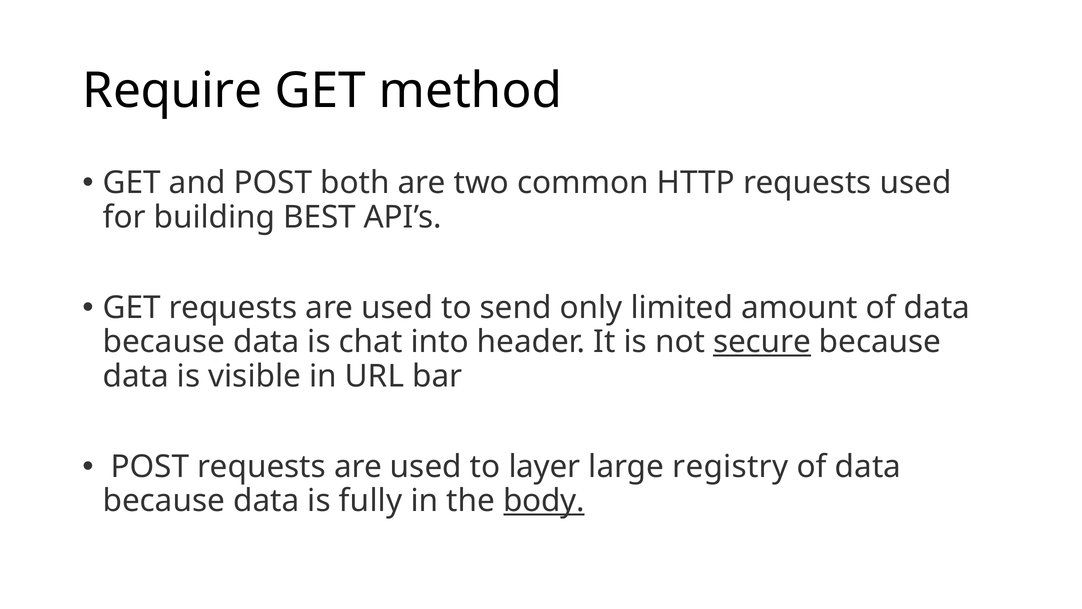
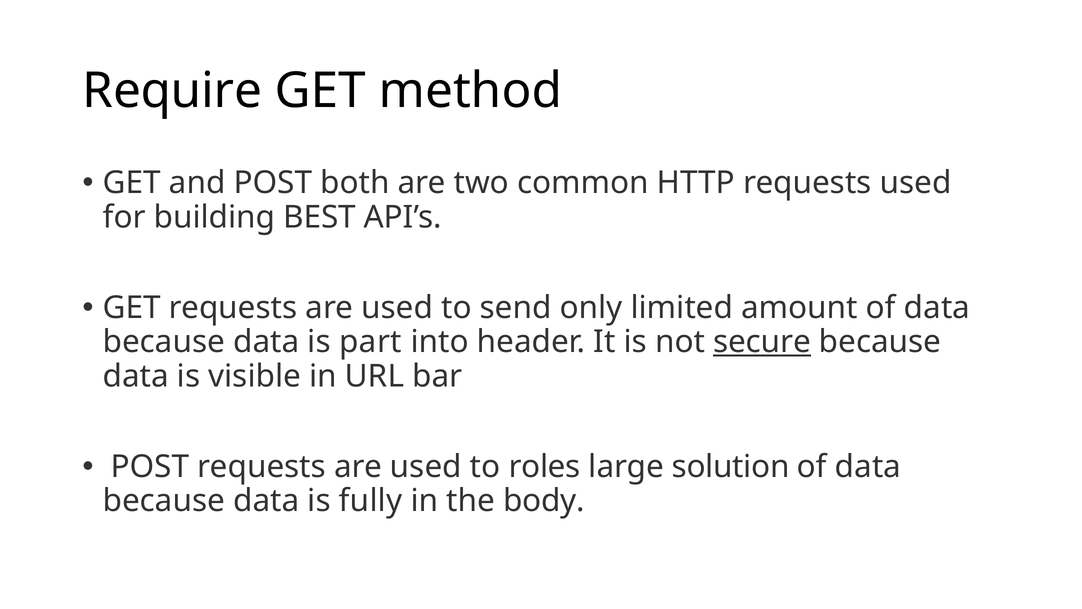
chat: chat -> part (371, 342)
layer: layer -> roles (545, 467)
registry: registry -> solution (731, 467)
body underline: present -> none (544, 501)
